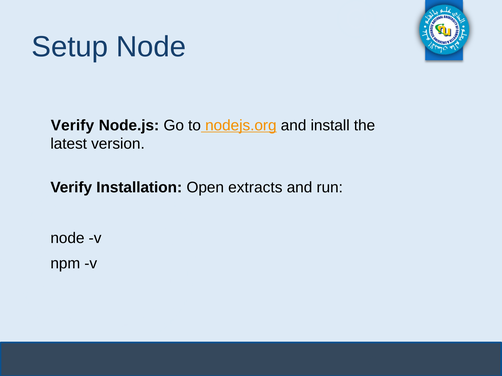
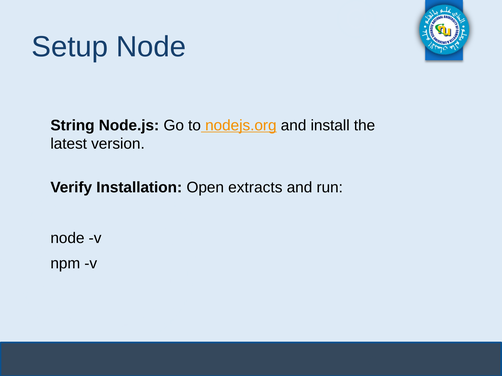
Verify: Verify -> String (73, 125)
